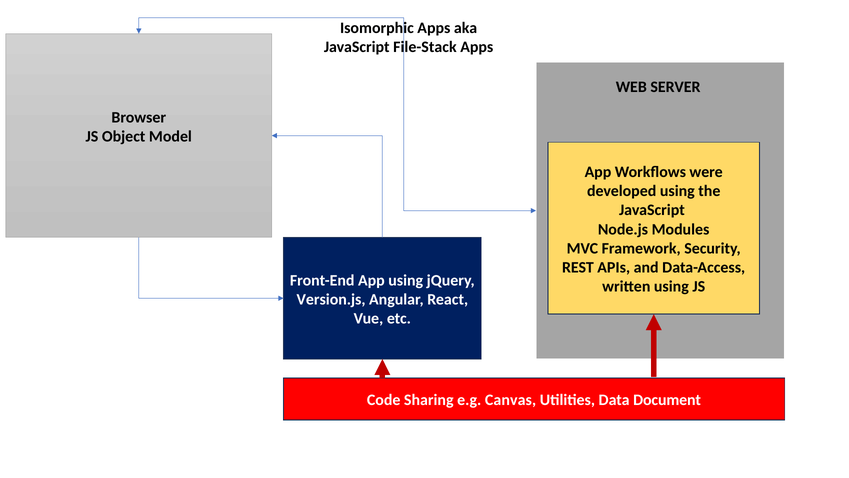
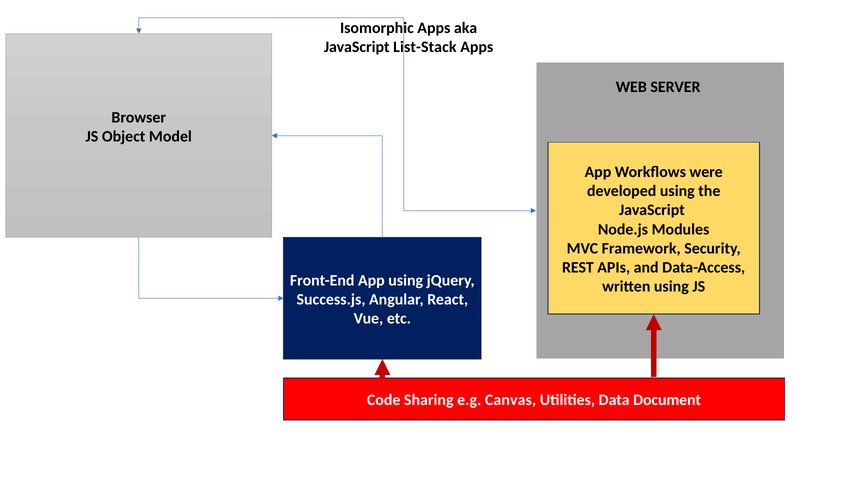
File-Stack: File-Stack -> List-Stack (425, 47)
Version.js: Version.js -> Success.js (331, 299)
